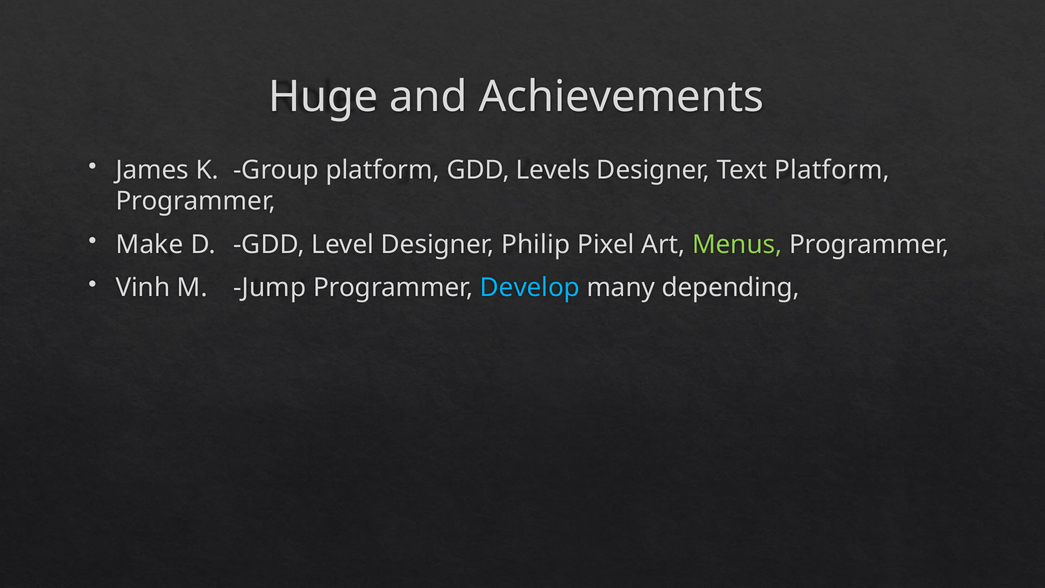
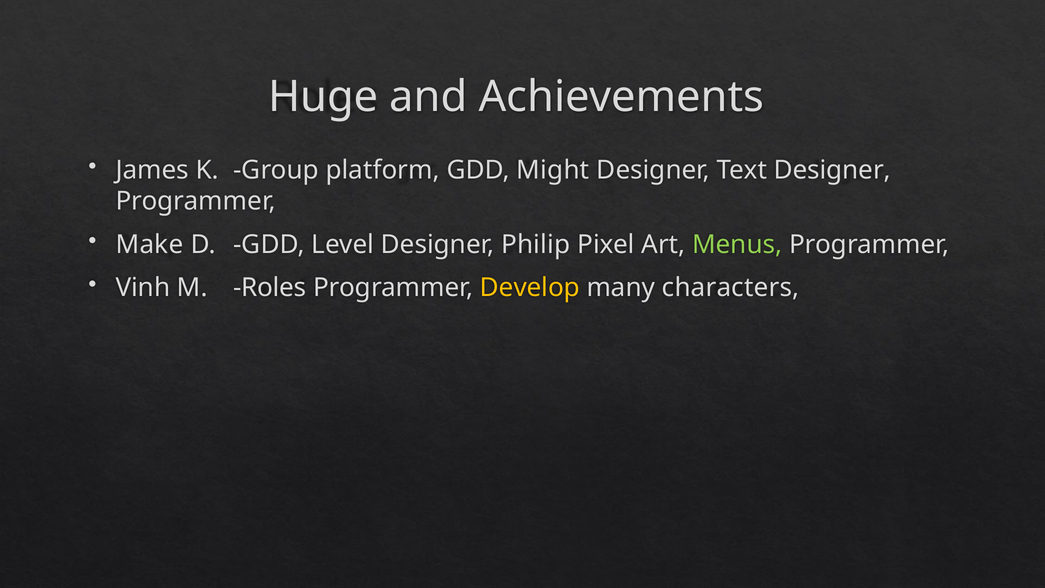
Levels: Levels -> Might (553, 170)
Text Platform: Platform -> Designer (832, 170)
Jump: Jump -> Roles (270, 287)
Develop colour: light blue -> yellow (530, 287)
depending: depending -> characters (731, 287)
